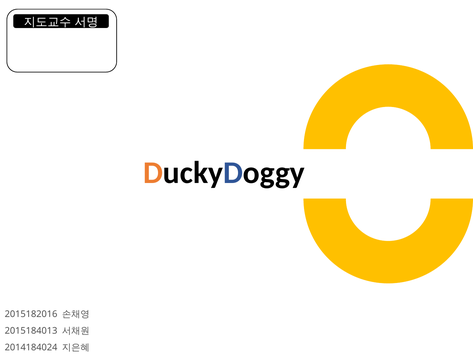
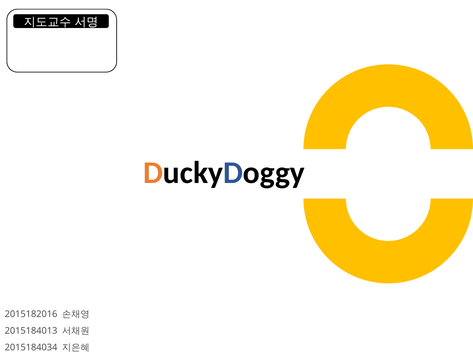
2014184024: 2014184024 -> 2015184034 (31, 347)
